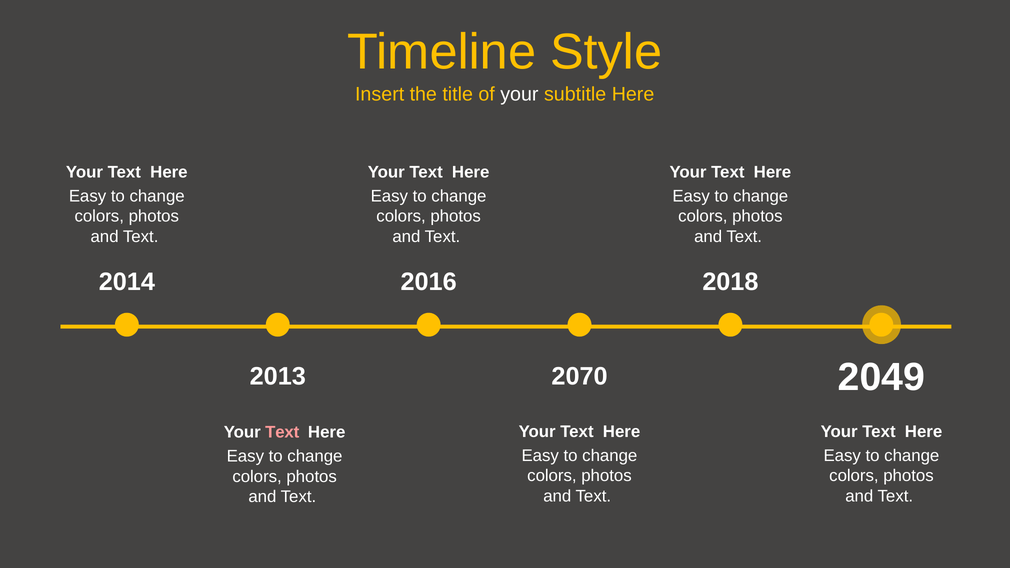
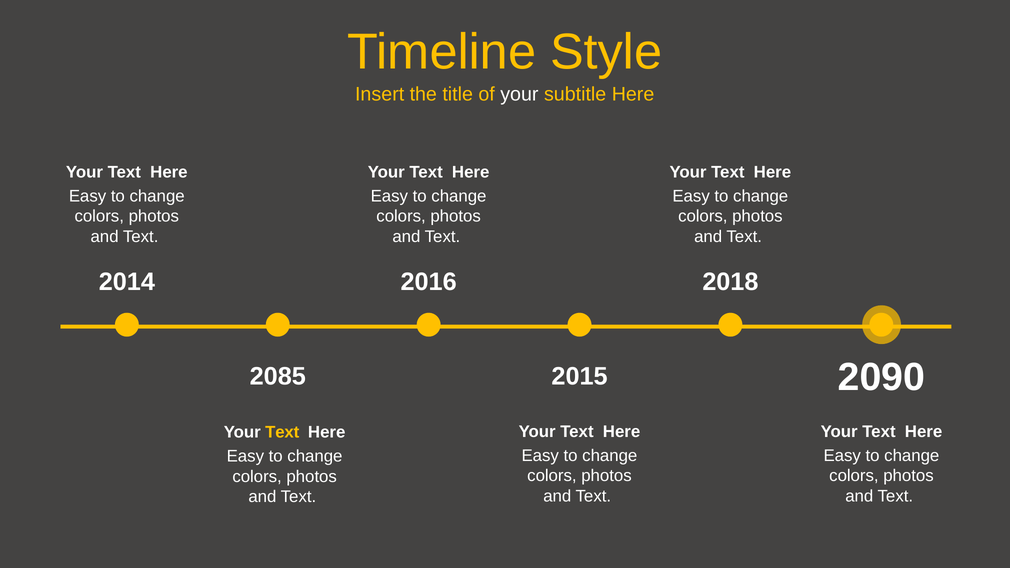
2049: 2049 -> 2090 (881, 377)
2013: 2013 -> 2085 (278, 376)
2070: 2070 -> 2015 (580, 376)
Text colour: pink -> yellow (282, 433)
